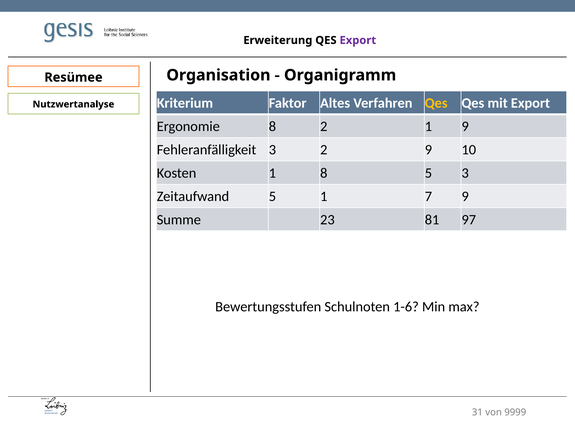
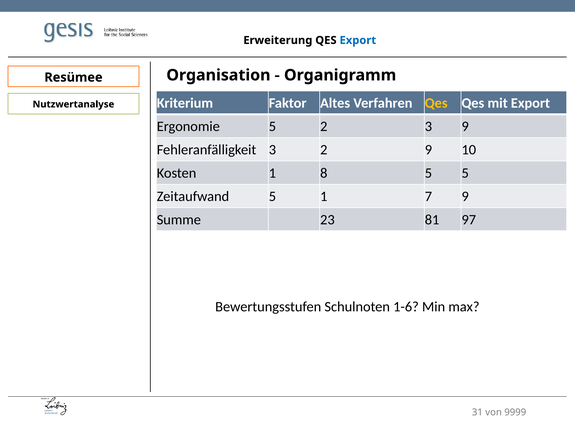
Export colour: purple -> blue (358, 40)
Ergonomie 8: 8 -> 5 (272, 126)
2 1: 1 -> 3 (428, 126)
5 3: 3 -> 5 (465, 173)
